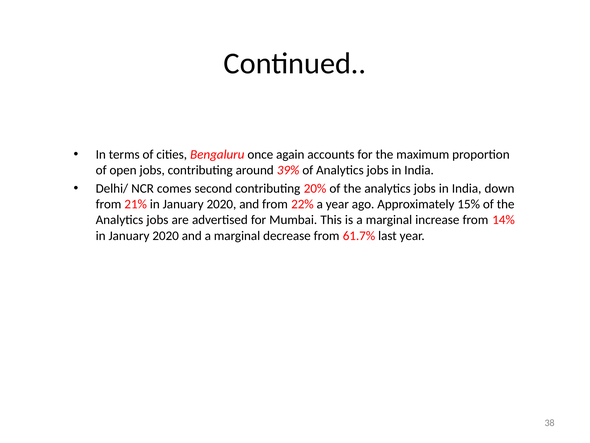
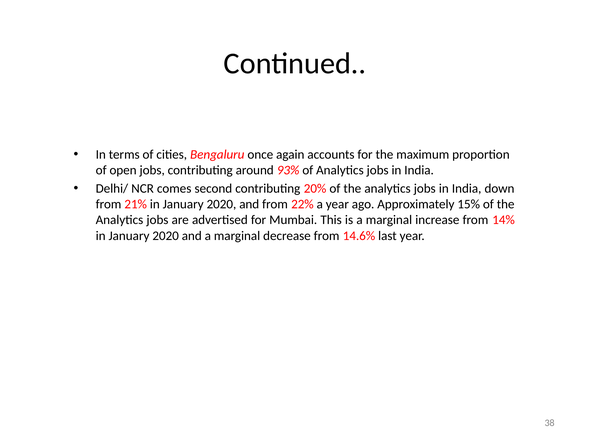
39%: 39% -> 93% (288, 170)
61.7%: 61.7% -> 14.6% (359, 235)
